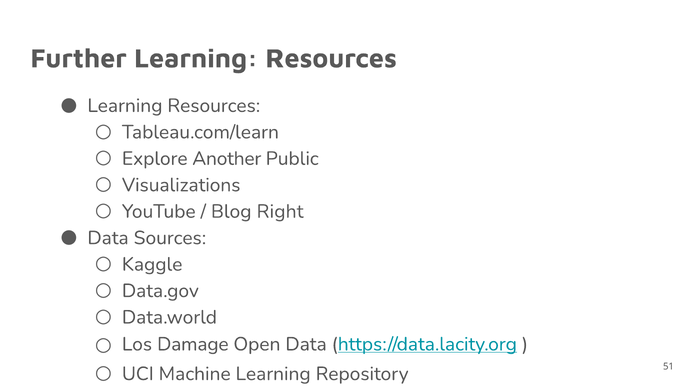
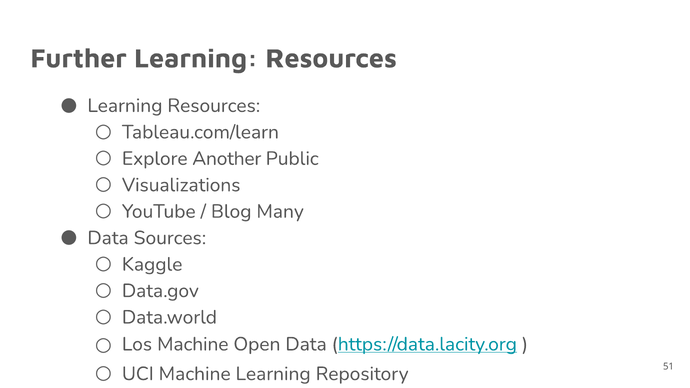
Right: Right -> Many (280, 211)
Los Damage: Damage -> Machine (193, 344)
